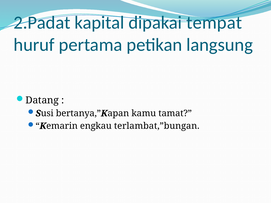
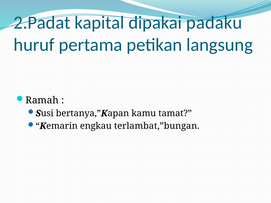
tempat: tempat -> padaku (214, 23)
Datang: Datang -> Ramah (42, 100)
